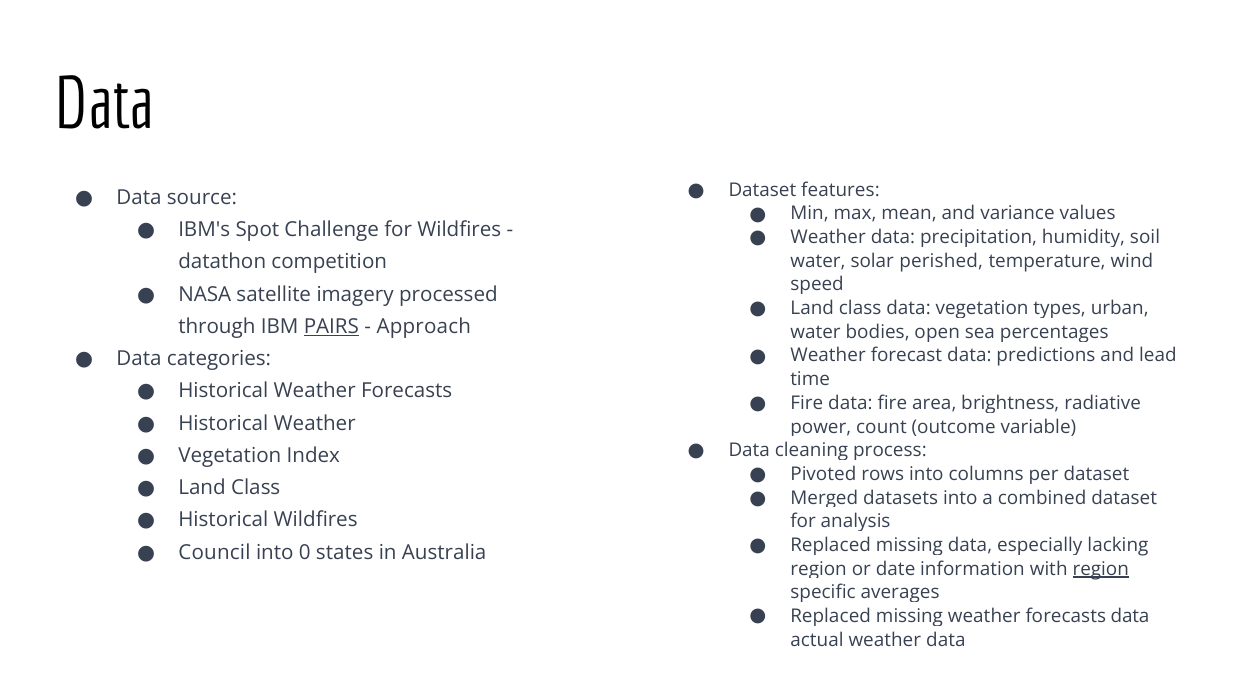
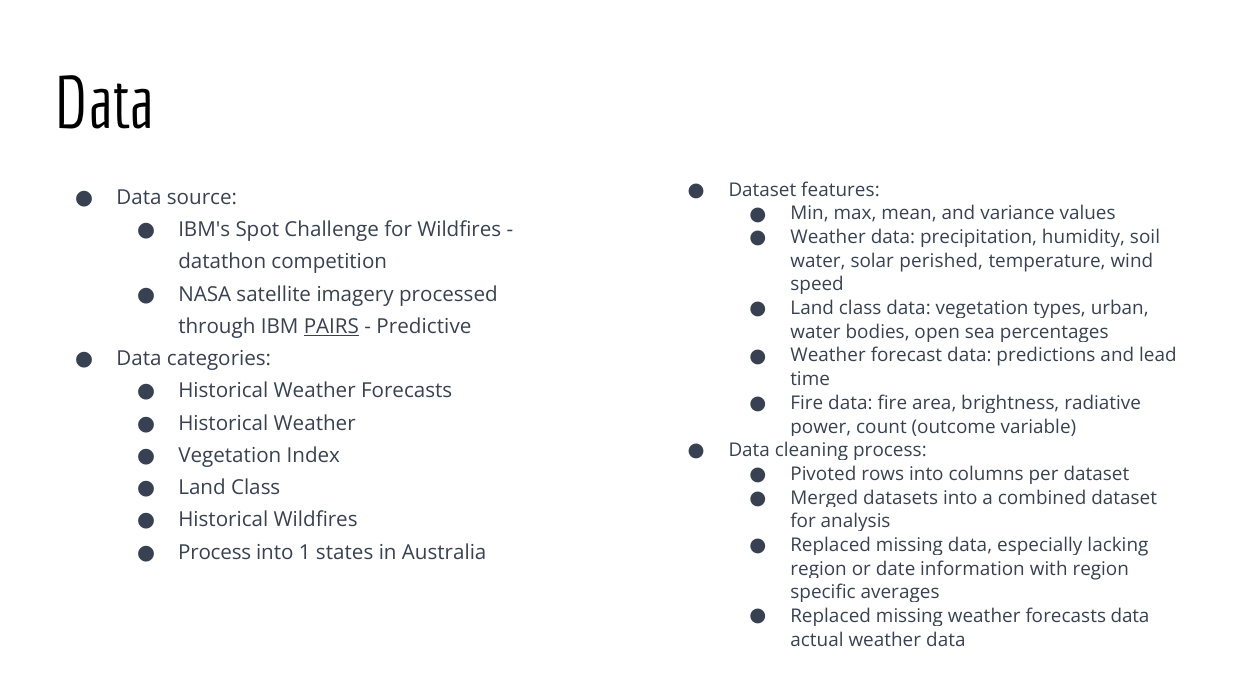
Approach: Approach -> Predictive (424, 327)
Council: Council -> Process (215, 553)
0: 0 -> 1 (305, 553)
region underline: present -> none (1101, 569)
